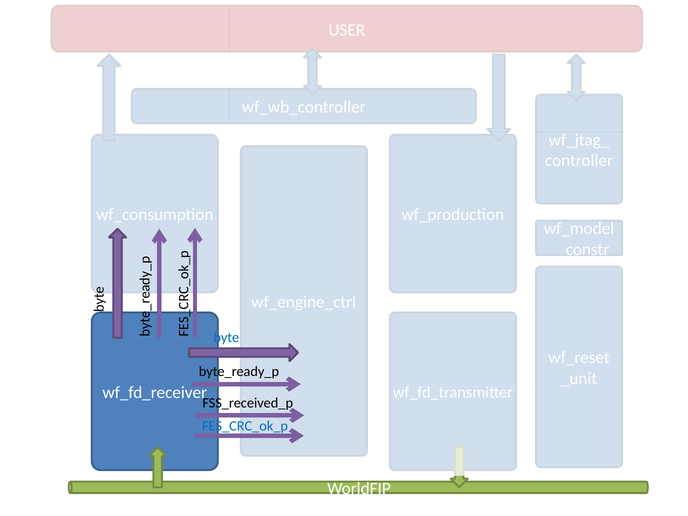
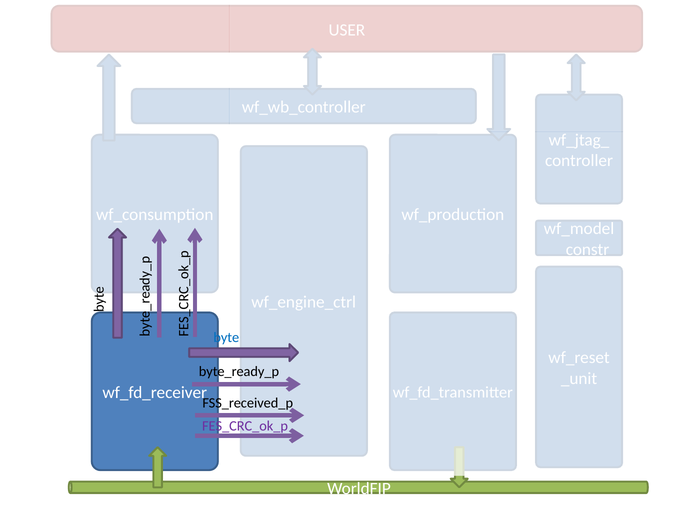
FES_CRC_ok_p colour: blue -> purple (245, 426)
